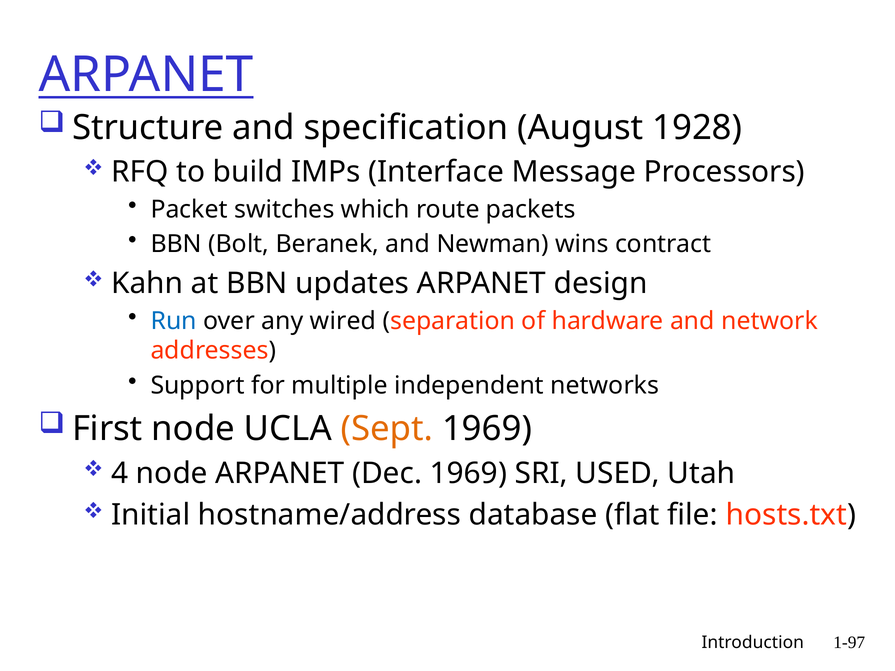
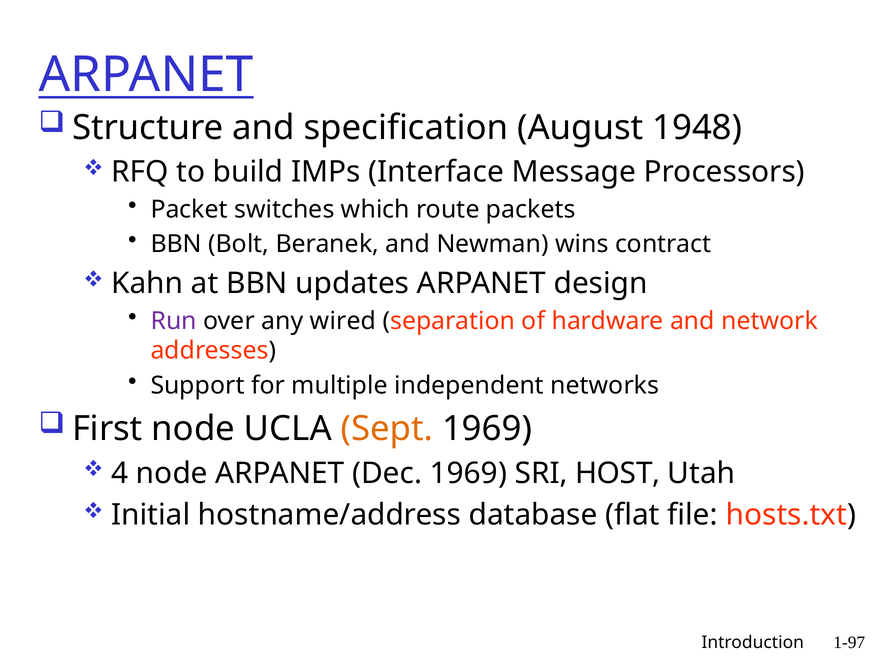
1928: 1928 -> 1948 (697, 128)
Run colour: blue -> purple (174, 321)
USED: USED -> HOST (618, 473)
